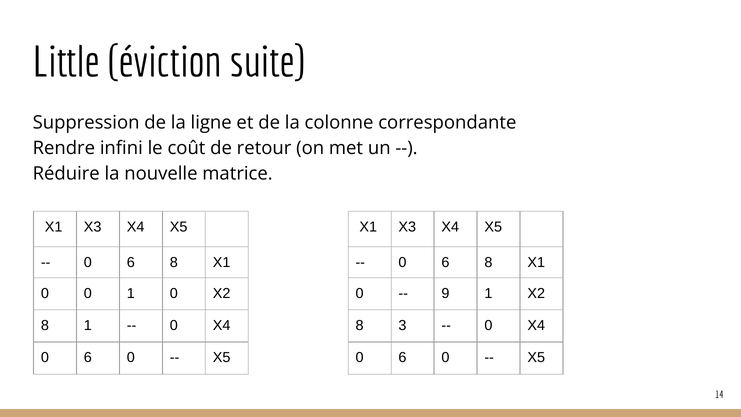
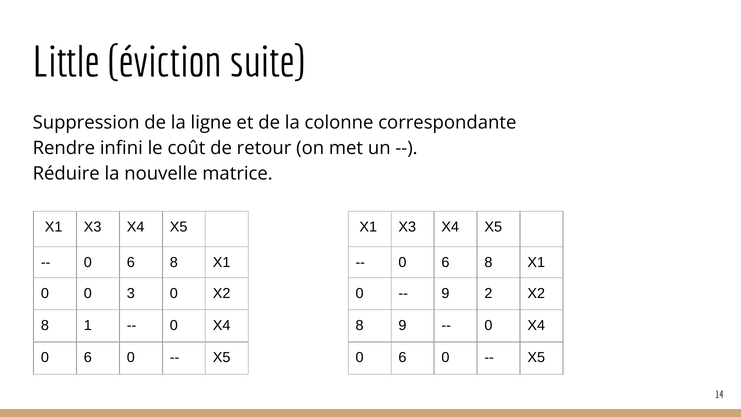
0 1: 1 -> 3 (131, 293)
9 1: 1 -> 2 (488, 293)
8 3: 3 -> 9 (402, 325)
